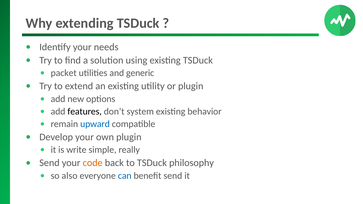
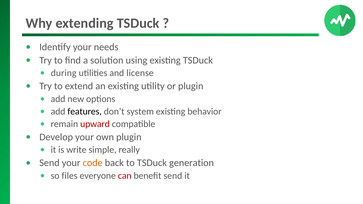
packet: packet -> during (64, 73)
generic: generic -> license (140, 73)
upward colour: blue -> red (95, 124)
philosophy: philosophy -> generation (192, 163)
also: also -> files (70, 176)
can colour: blue -> red (125, 176)
